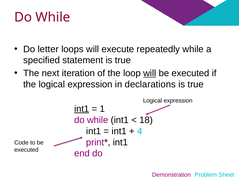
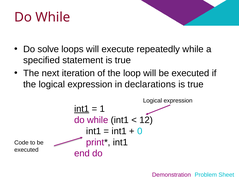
letter: letter -> solve (48, 49)
will underline: present -> none (150, 73)
18: 18 -> 12 (146, 120)
4: 4 -> 0 (140, 131)
